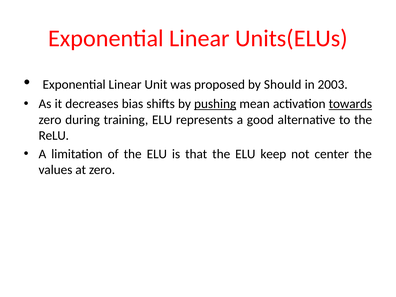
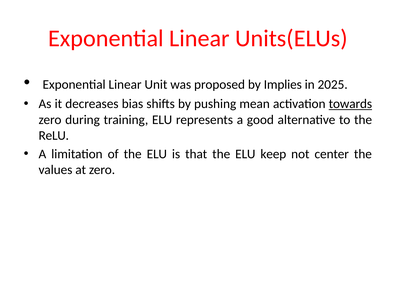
Should: Should -> Implies (283, 85)
2003: 2003 -> 2025 (333, 85)
pushing underline: present -> none (215, 104)
